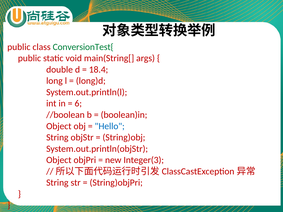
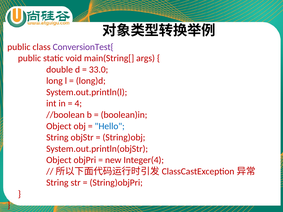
ConversionTest{ colour: green -> purple (83, 47)
18.4: 18.4 -> 33.0 (99, 70)
6: 6 -> 4 (78, 104)
Integer(3: Integer(3 -> Integer(4 (144, 160)
